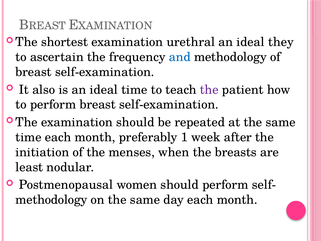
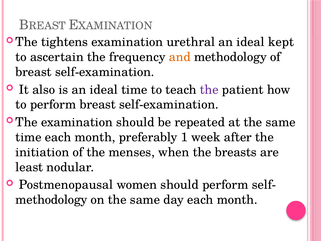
shortest: shortest -> tightens (65, 42)
they: they -> kept (281, 42)
and colour: blue -> orange (180, 57)
